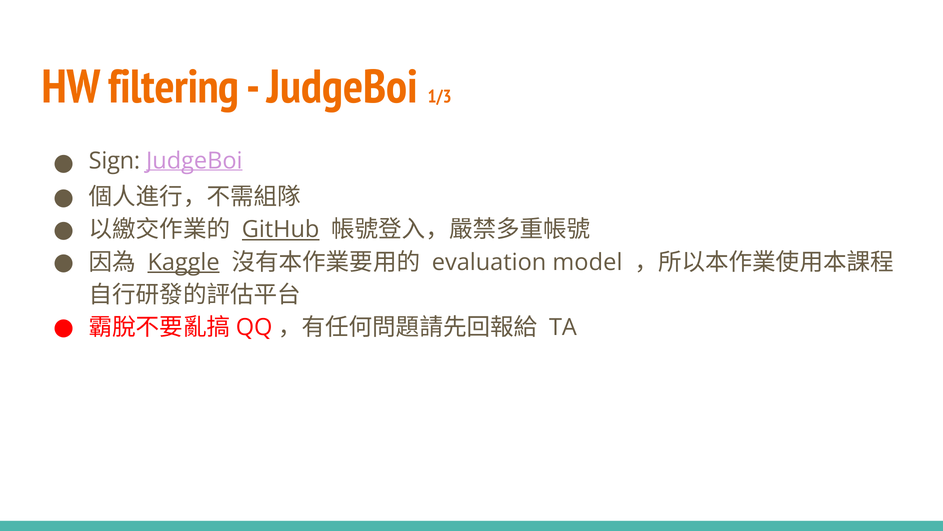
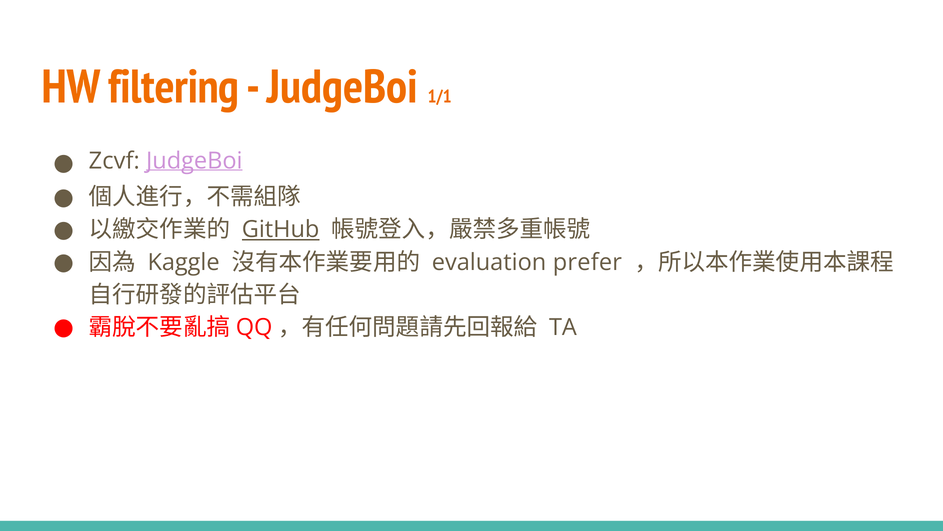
1/3: 1/3 -> 1/1 (440, 96)
Sign: Sign -> Zcvf (114, 161)
Kaggle underline: present -> none (184, 262)
model: model -> prefer (587, 262)
